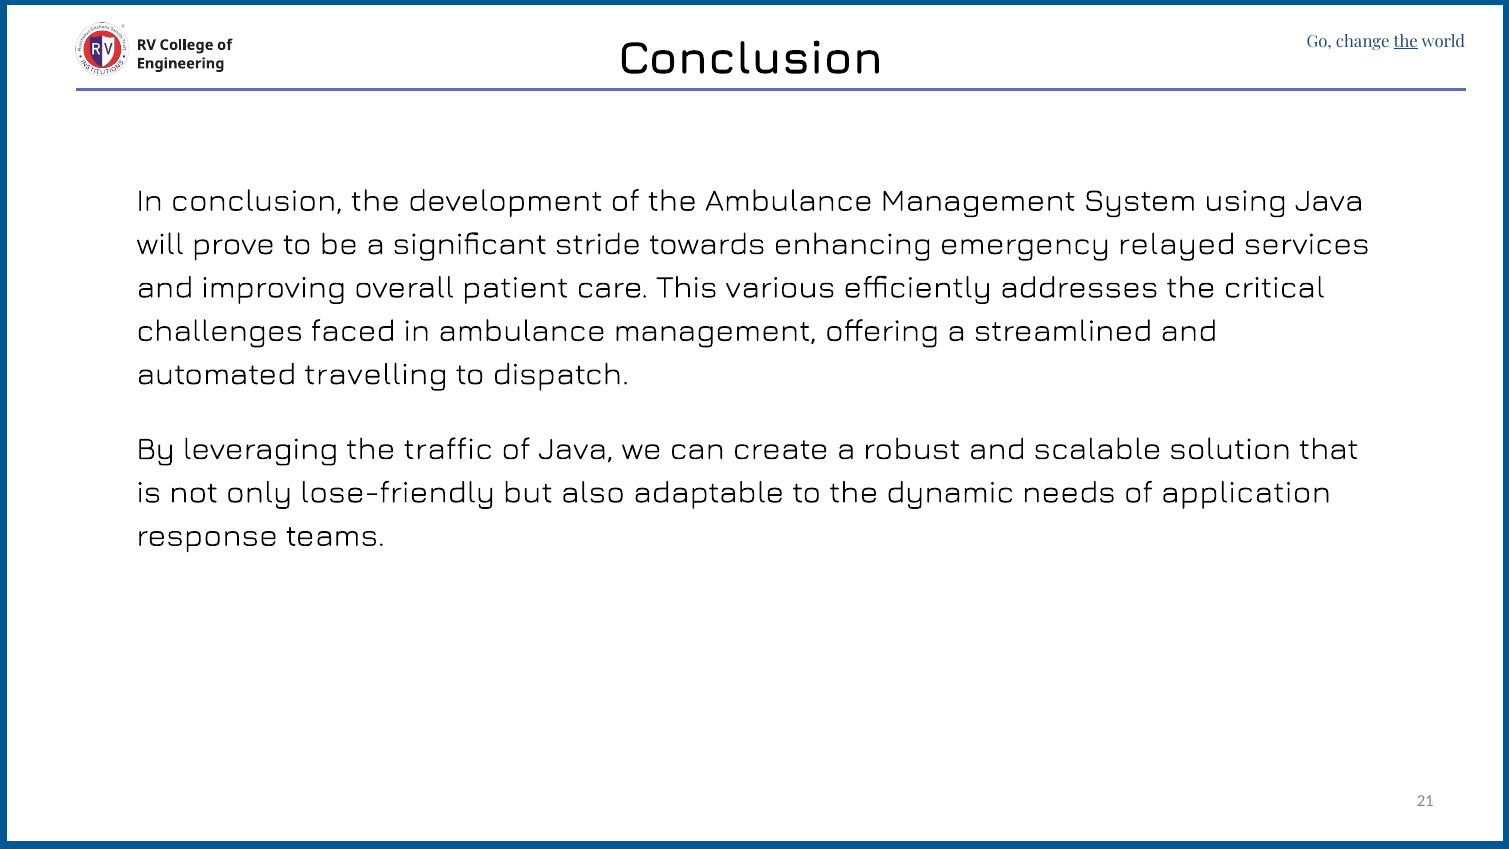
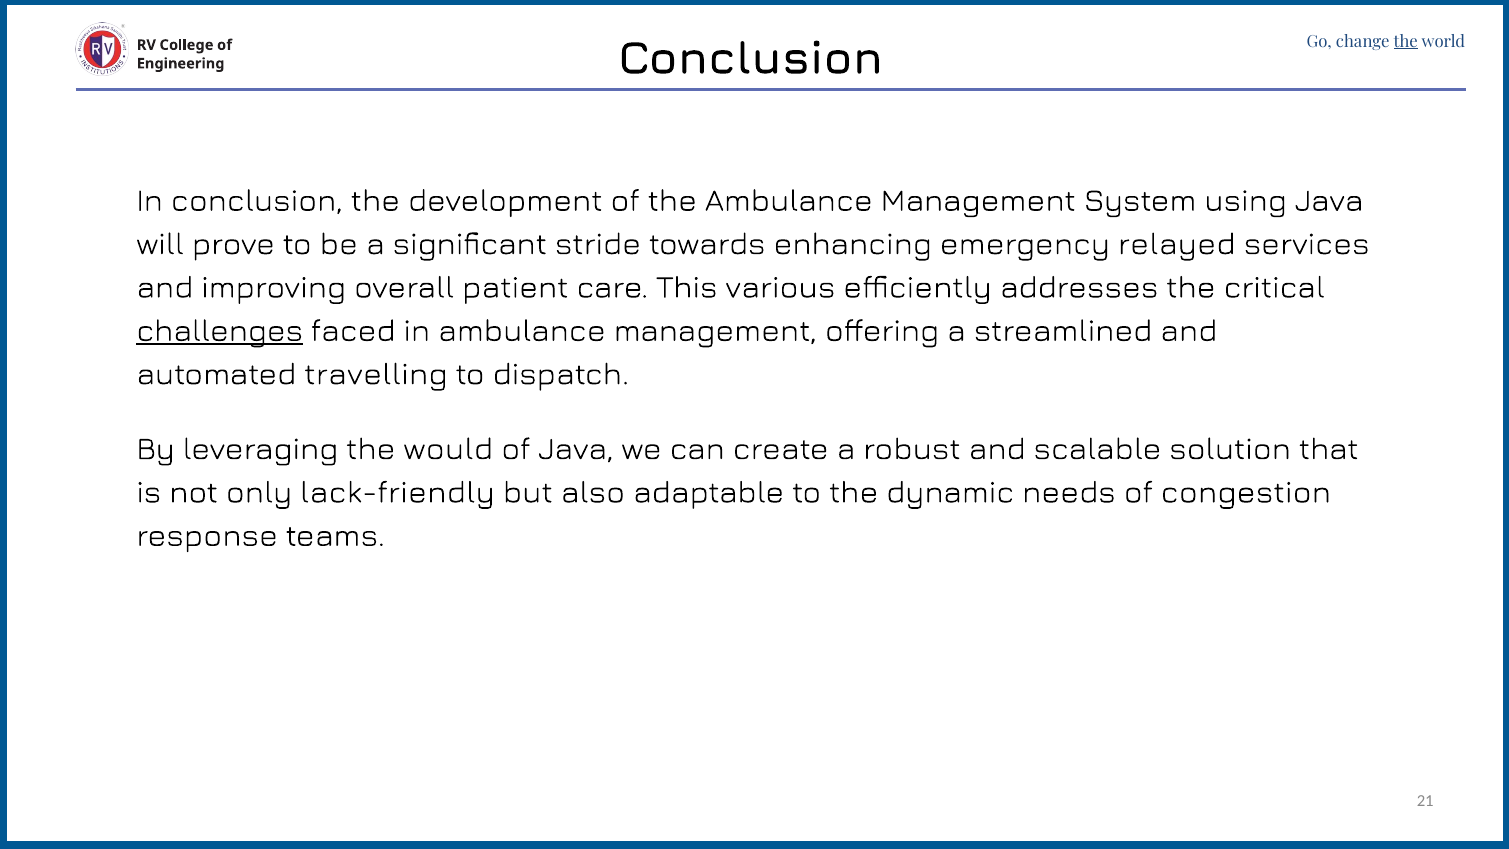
challenges underline: none -> present (220, 331)
traffic: traffic -> would (448, 449)
lose-friendly: lose-friendly -> lack-friendly (397, 492)
application: application -> congestion (1246, 492)
